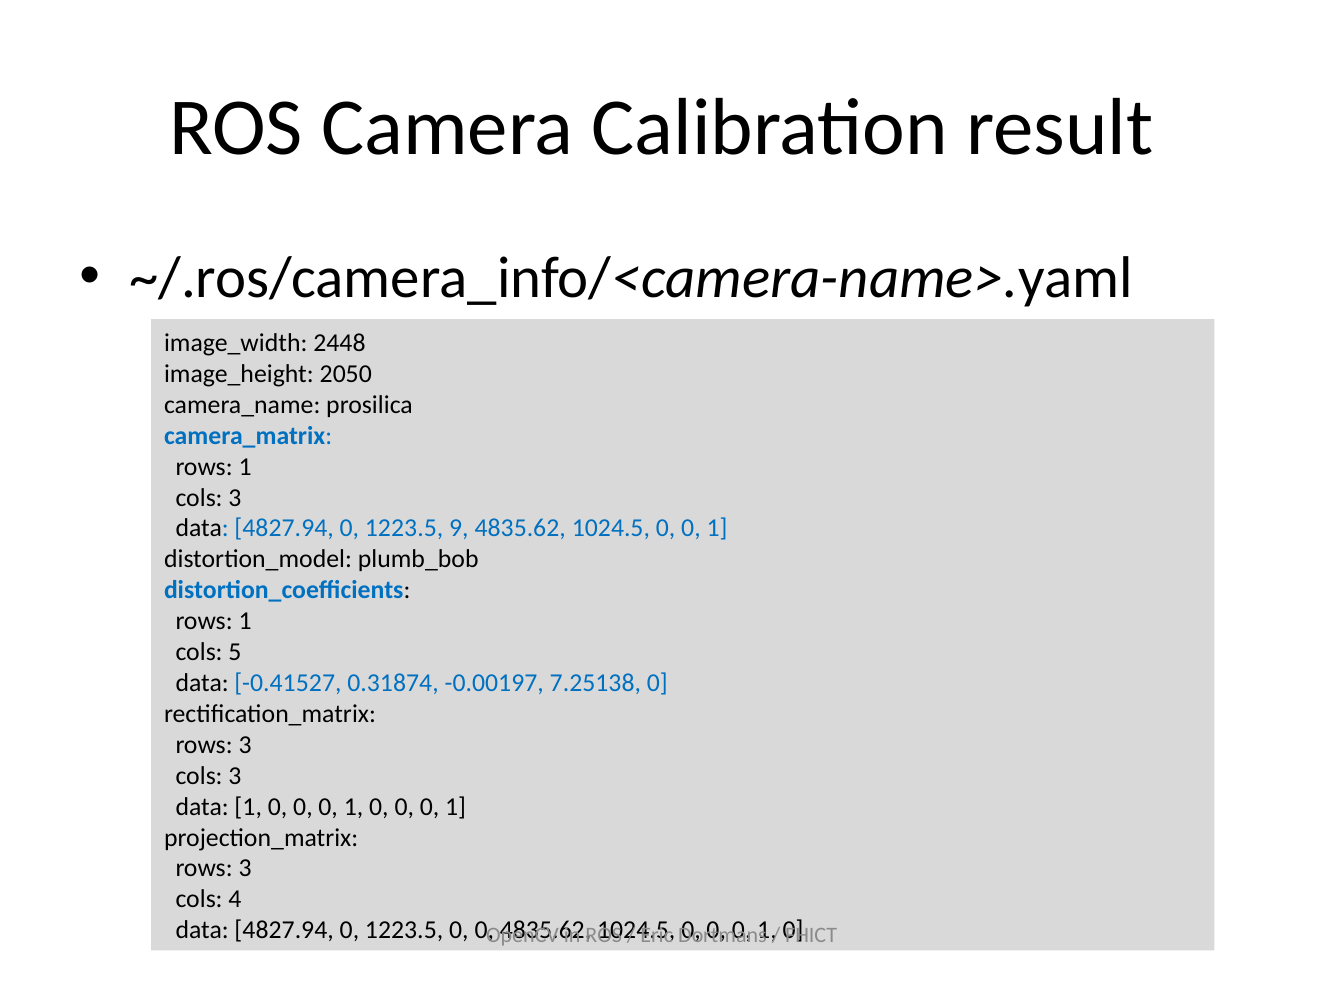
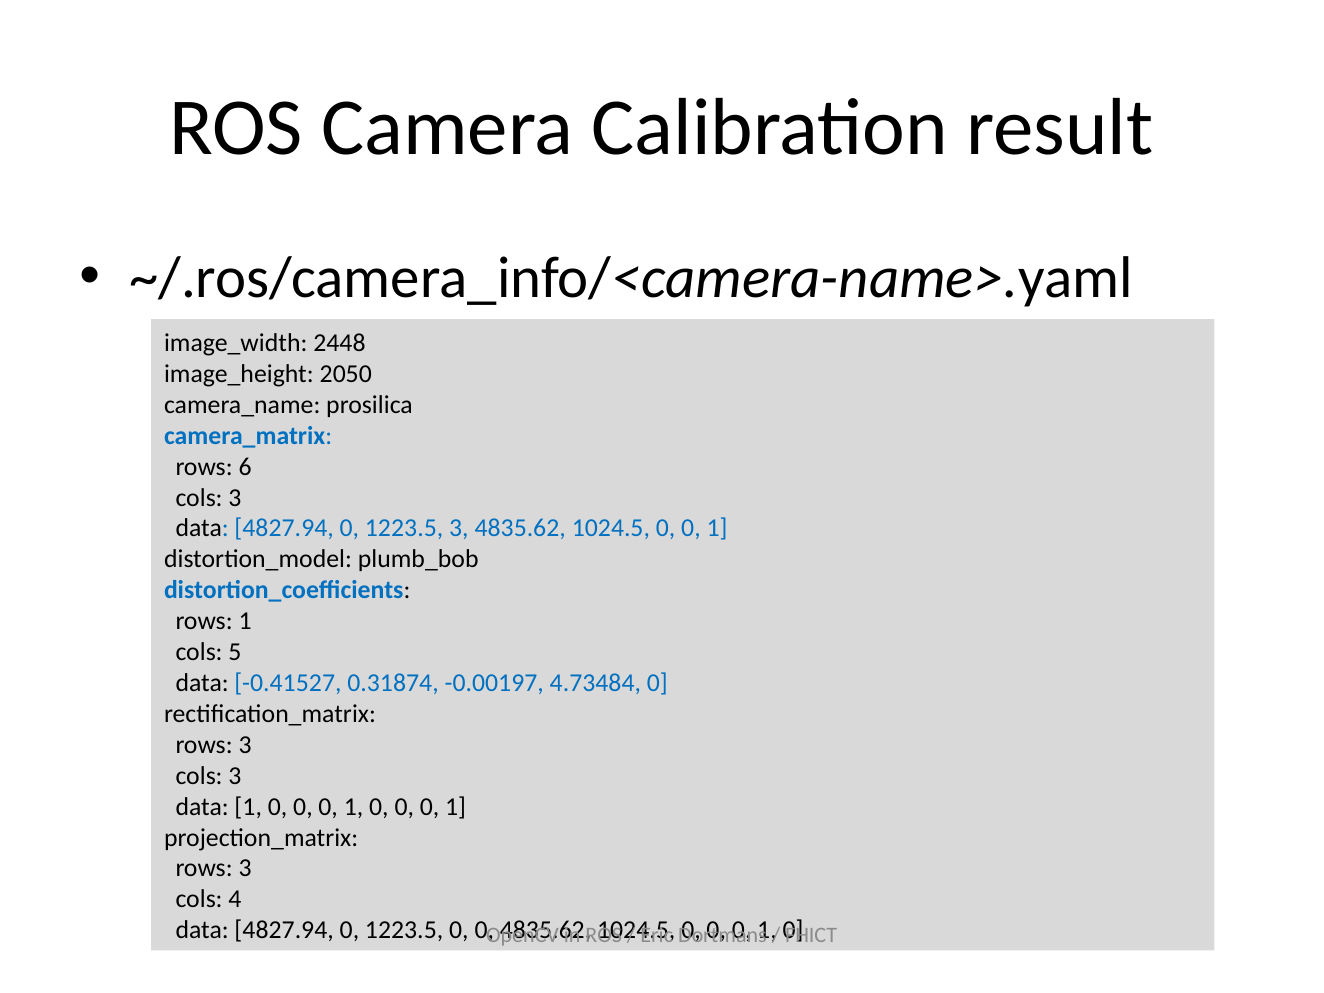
1: 1 -> 6 (245, 467)
1223.5 9: 9 -> 3 (459, 528)
7.25138: 7.25138 -> 4.73484 (595, 683)
